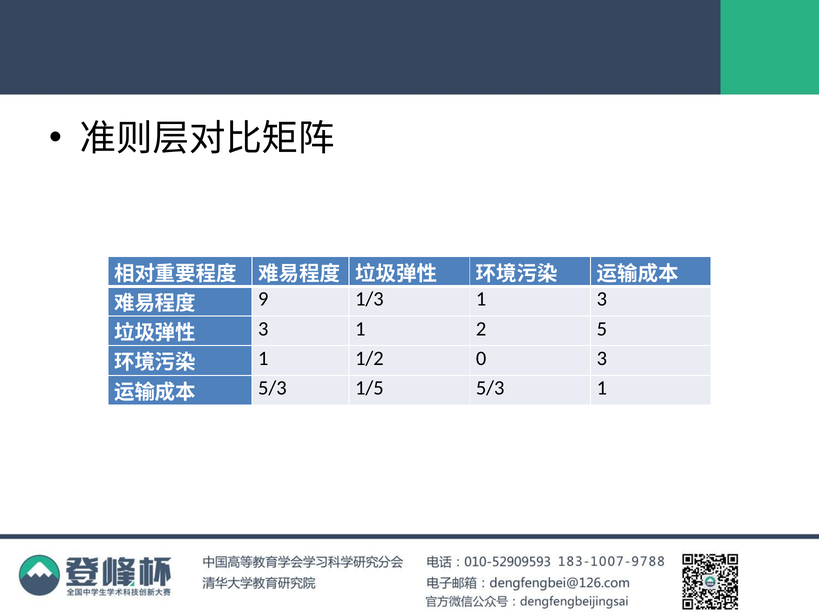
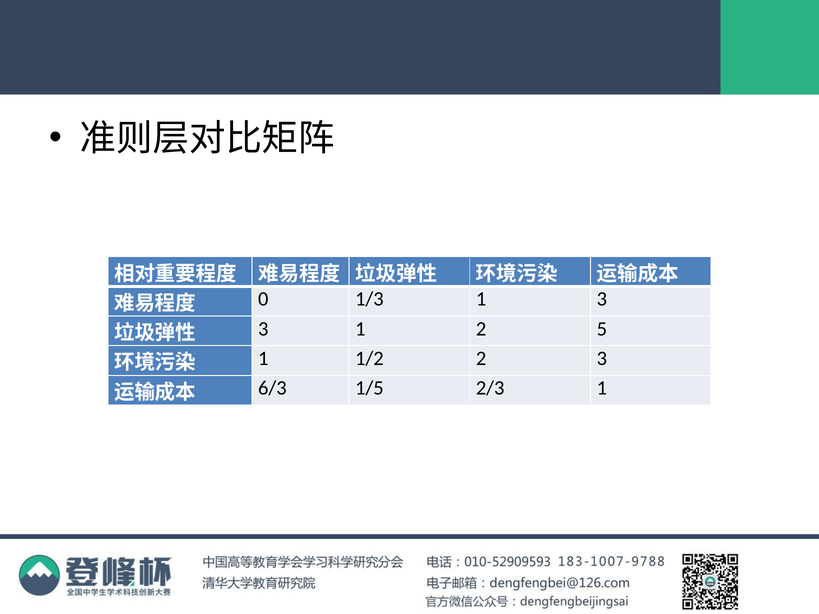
9: 9 -> 0 (263, 299)
1/2 0: 0 -> 2 (481, 359)
5/3: 5/3 -> 6/3 (272, 388)
1/5 5/3: 5/3 -> 2/3 (490, 388)
